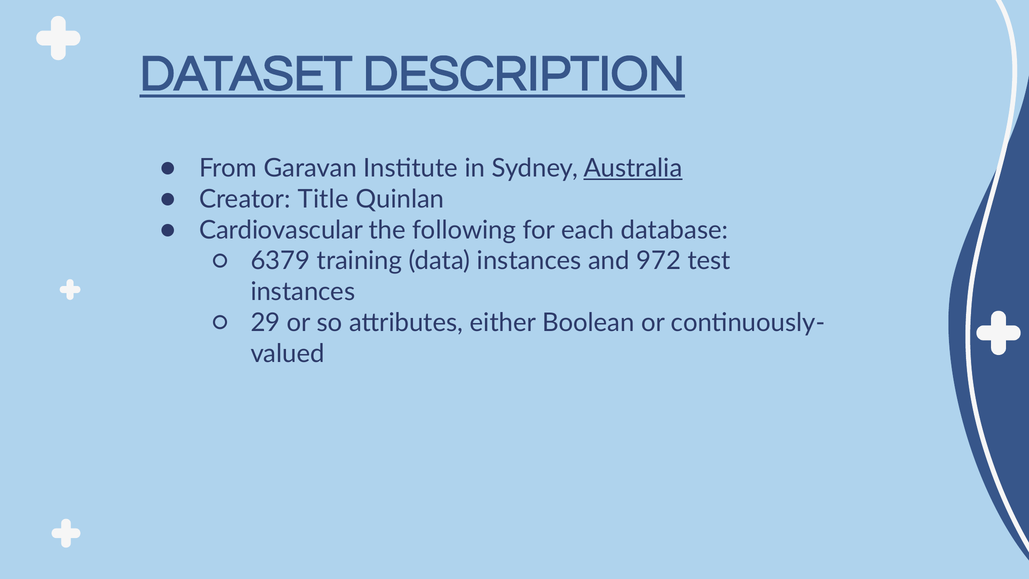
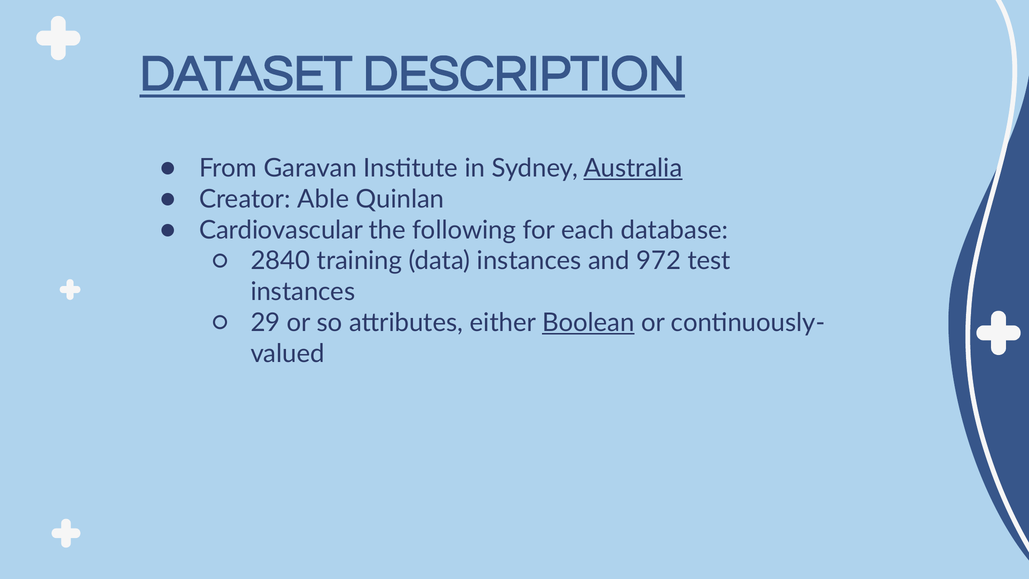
Title: Title -> Able (323, 199)
6379: 6379 -> 2840 (280, 261)
Boolean underline: none -> present (588, 323)
